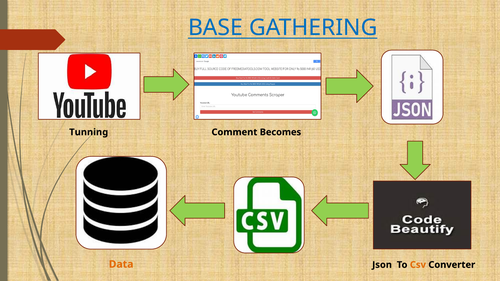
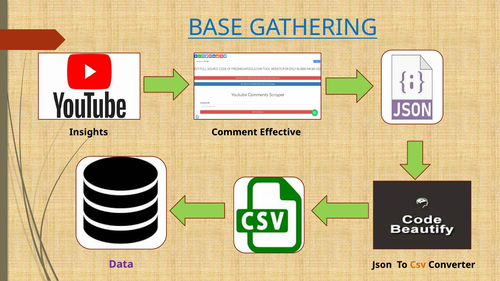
Tunning: Tunning -> Insights (89, 132)
Becomes: Becomes -> Effective (280, 132)
Data colour: orange -> purple (121, 264)
